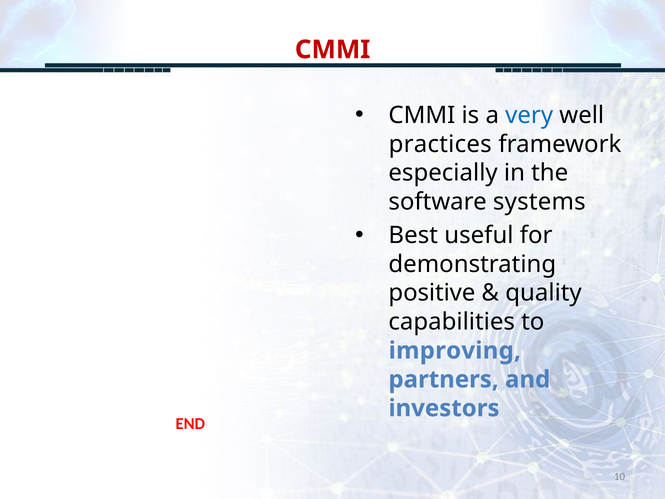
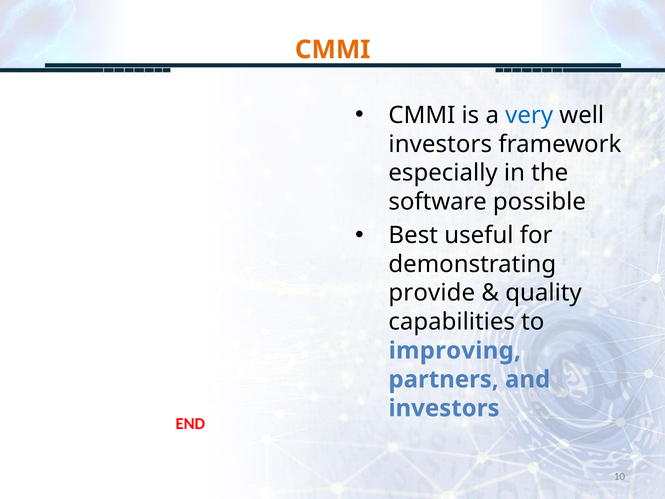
CMMI colour: red -> orange (333, 50)
practices: practices -> investors (440, 144)
systems: systems -> possible (539, 202)
positive: positive -> provide (432, 293)
